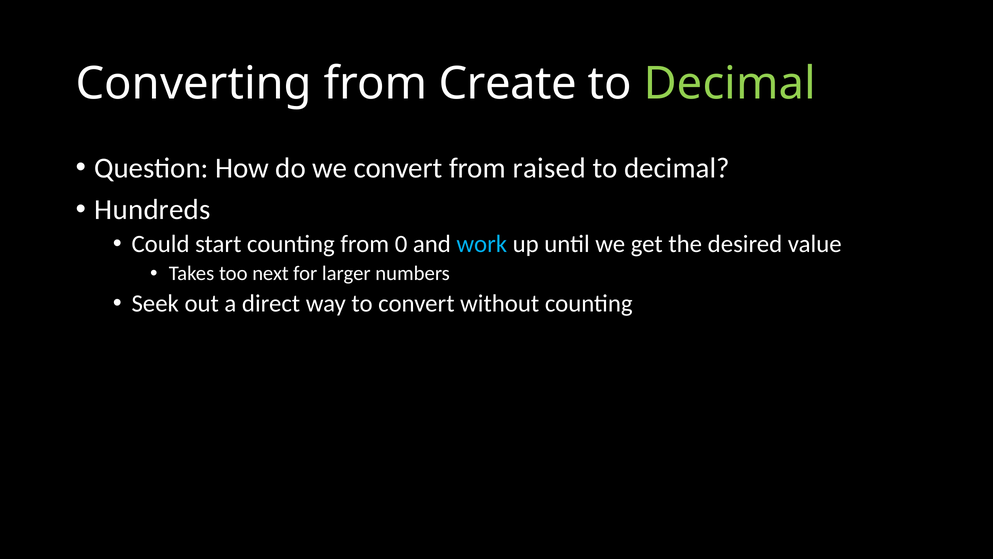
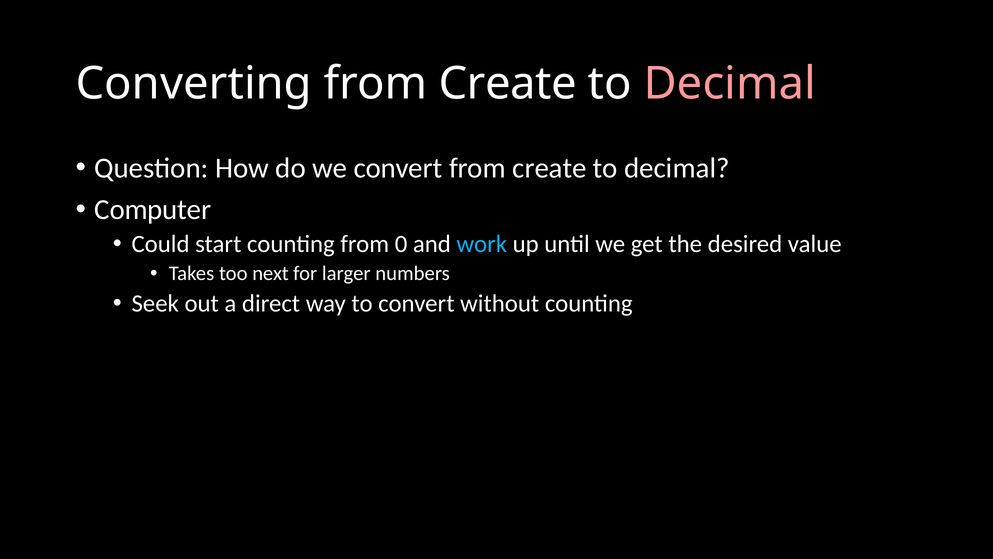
Decimal colour: light green -> pink (730, 83)
convert from raised: raised -> create (549, 168)
Hundreds: Hundreds -> Computer (153, 209)
